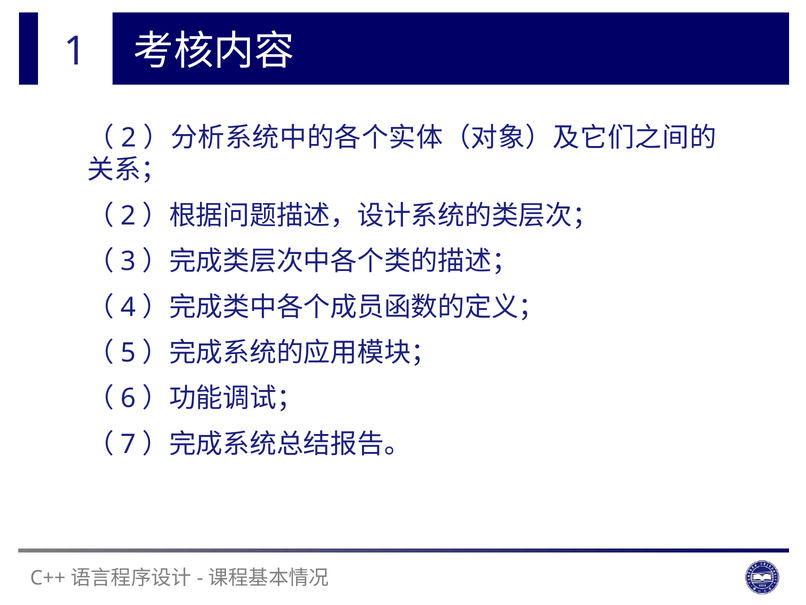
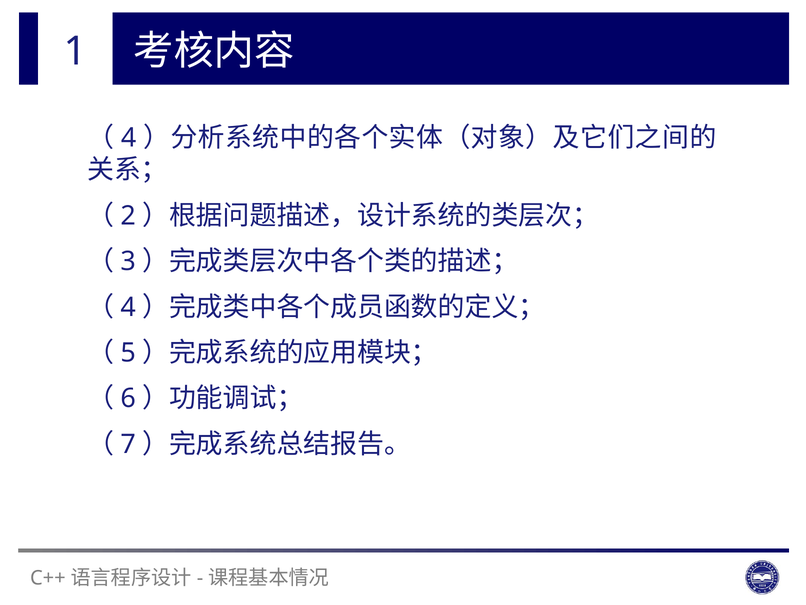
2: 2 -> 4 (129, 138)
